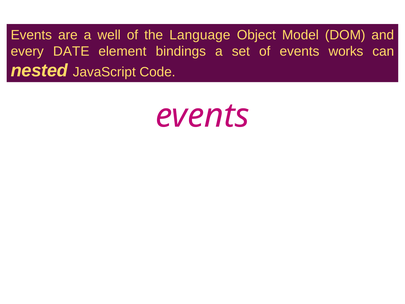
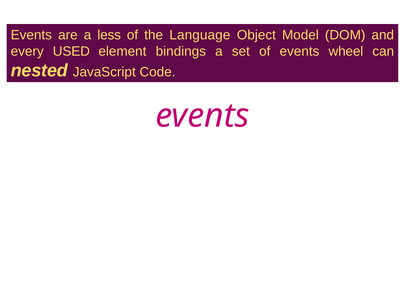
well: well -> less (109, 35)
DATE: DATE -> USED (71, 51)
works: works -> wheel (346, 51)
